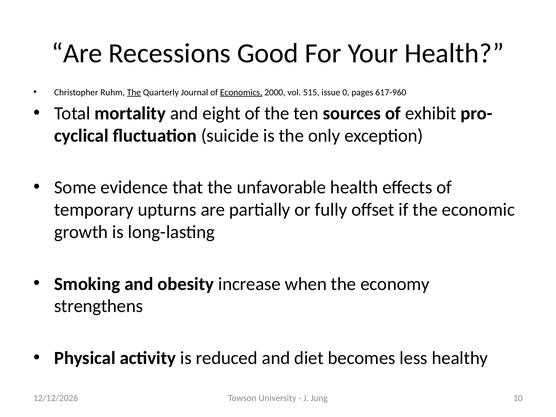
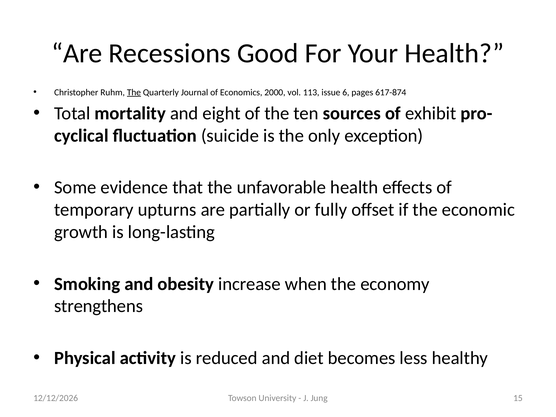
Economics underline: present -> none (241, 92)
515: 515 -> 113 (311, 92)
0: 0 -> 6 (346, 92)
617-960: 617-960 -> 617-874 (391, 92)
10: 10 -> 15 (518, 398)
